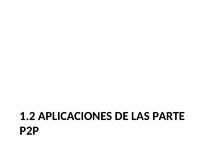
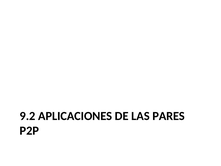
1.2: 1.2 -> 9.2 (28, 116)
PARTE: PARTE -> PARES (169, 116)
